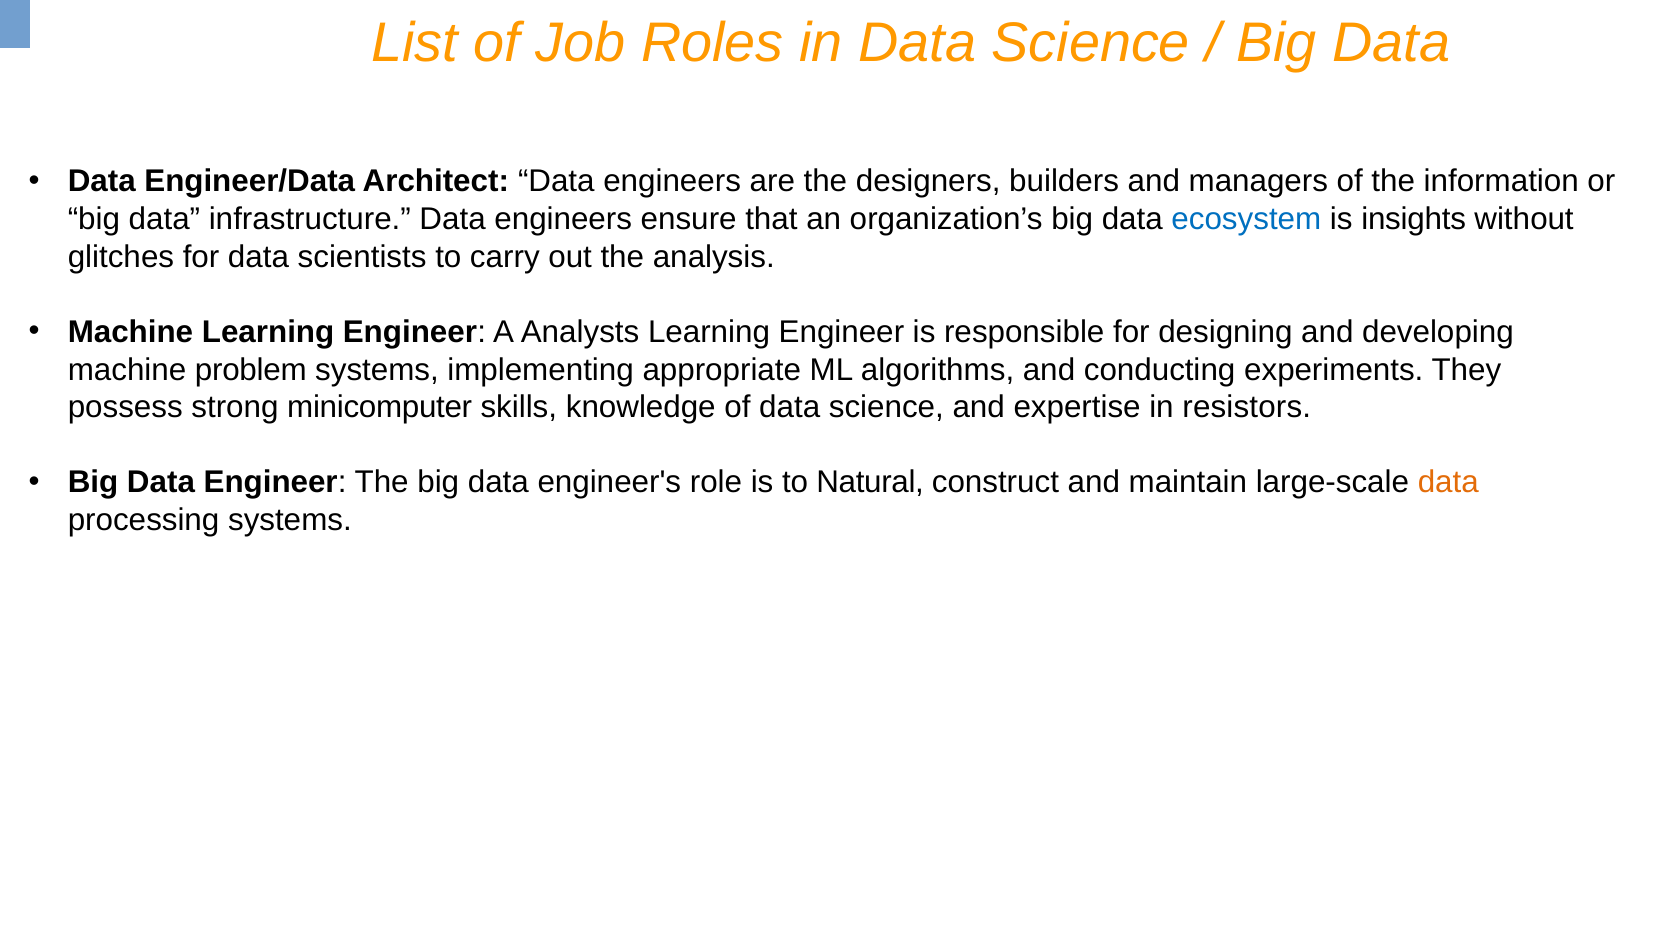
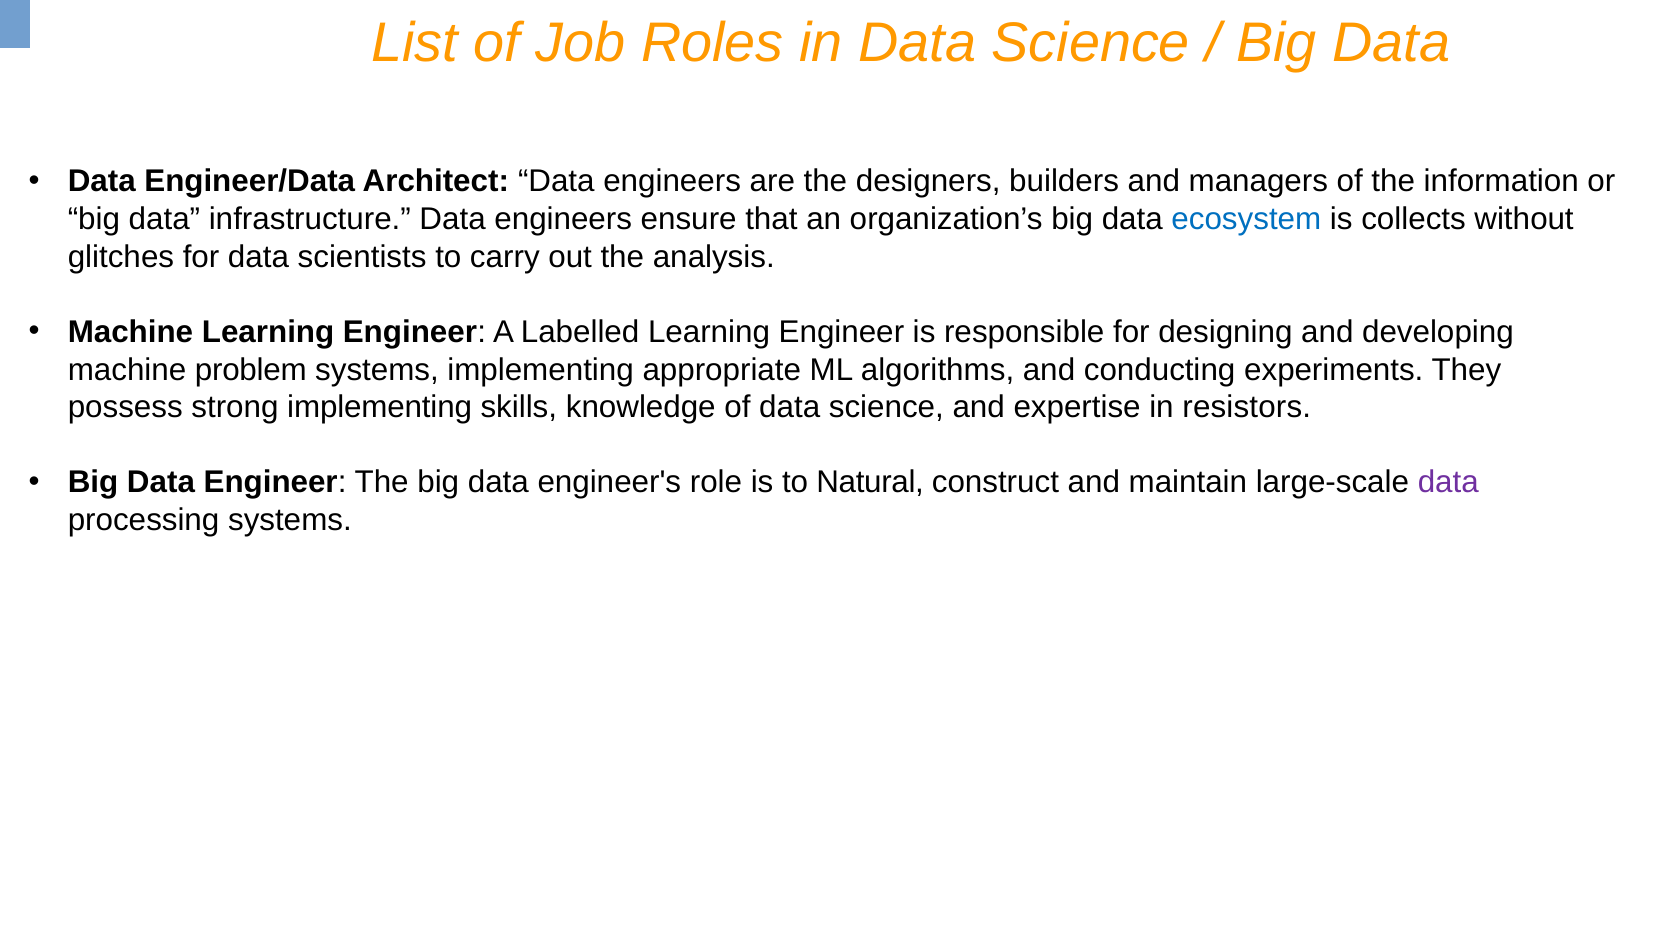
insights: insights -> collects (1414, 219)
Analysts: Analysts -> Labelled (580, 332)
strong minicomputer: minicomputer -> implementing (380, 407)
data colour: orange -> purple (1448, 483)
